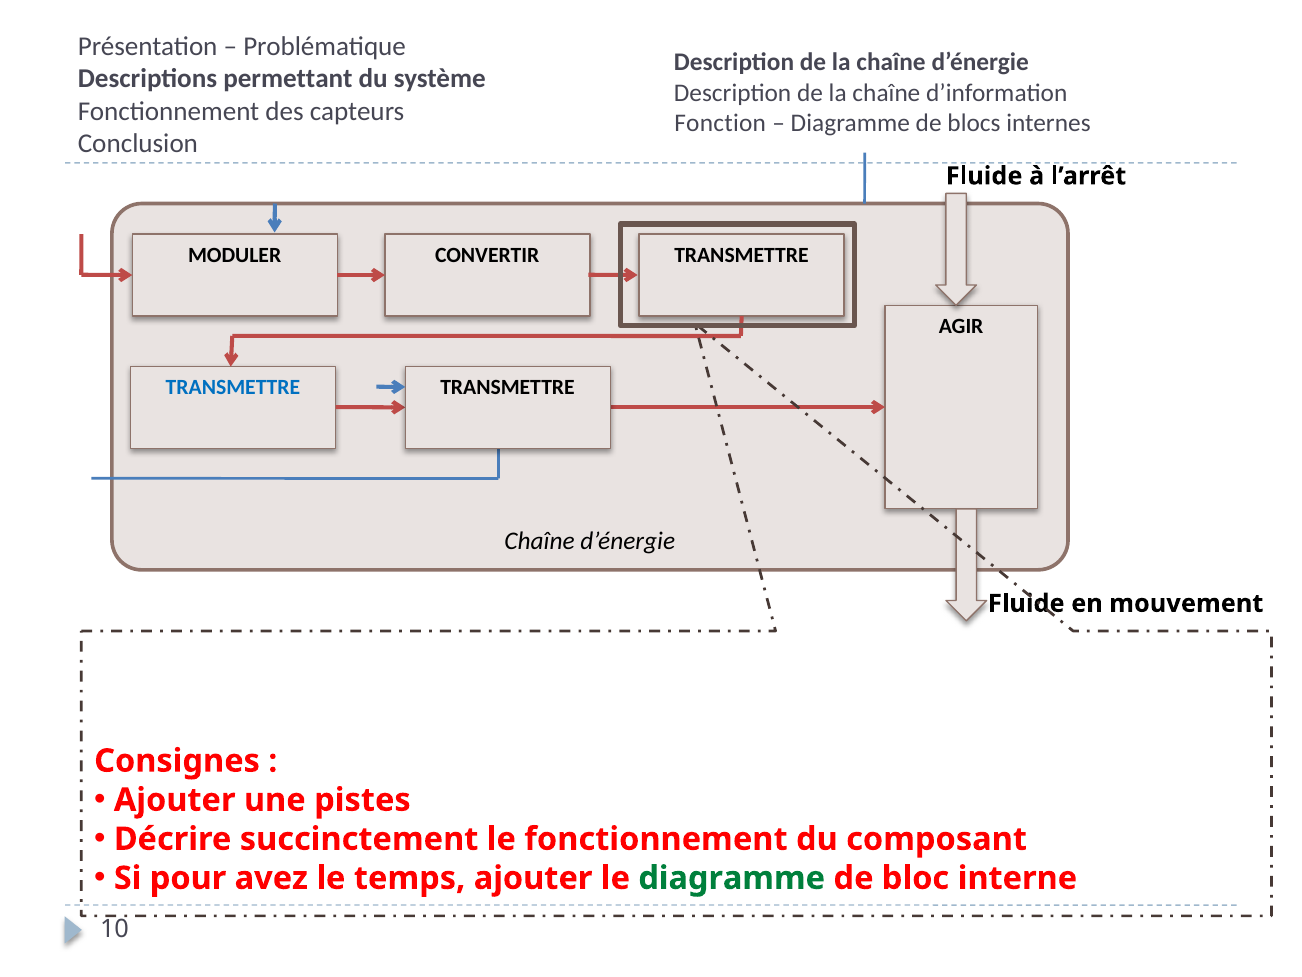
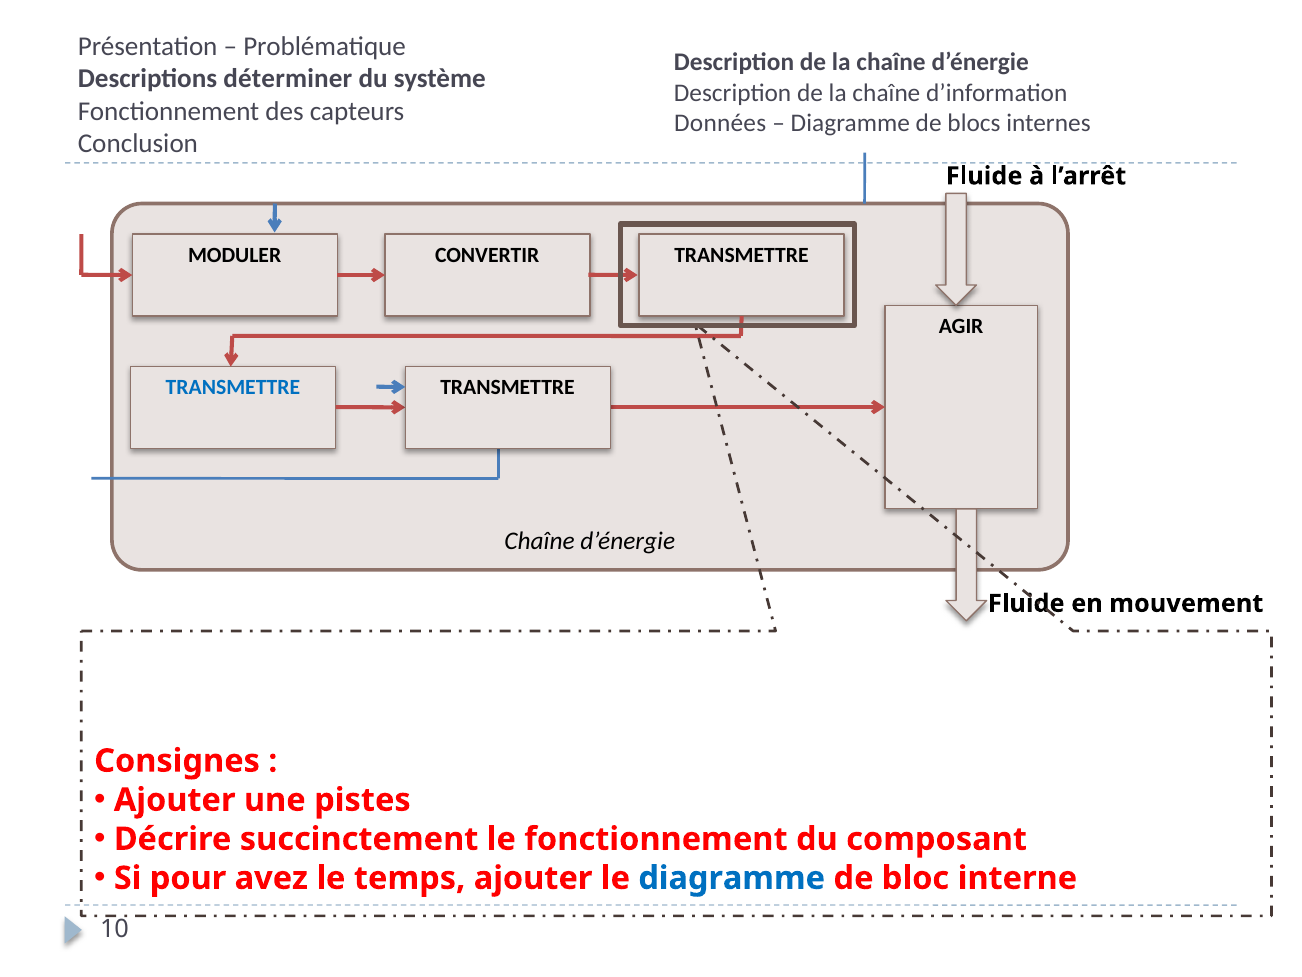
permettant: permettant -> déterminer (288, 79)
Fonction: Fonction -> Données (720, 123)
diagramme colour: green -> blue (732, 878)
